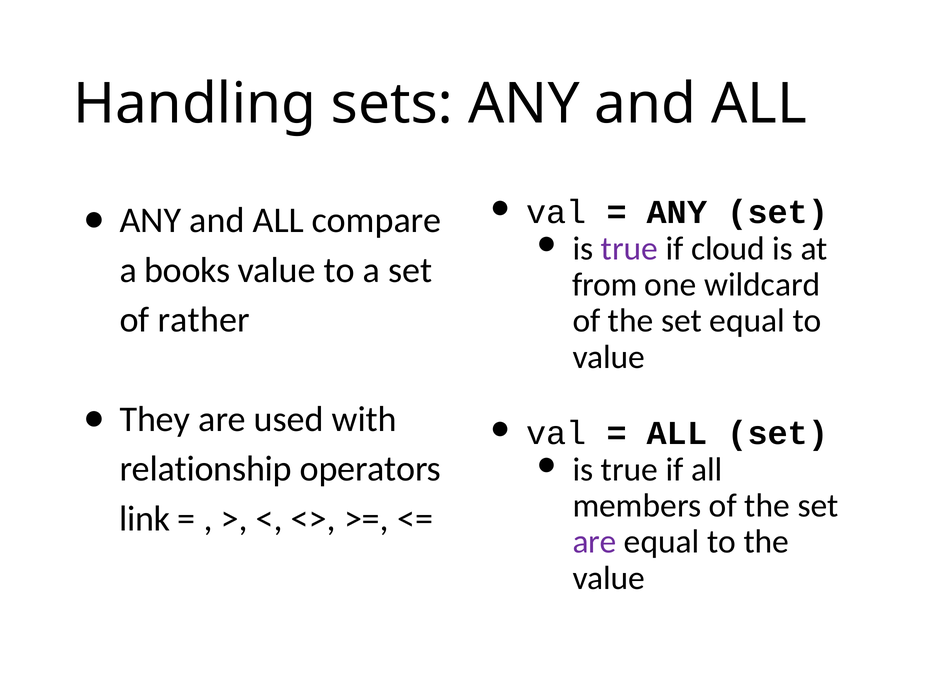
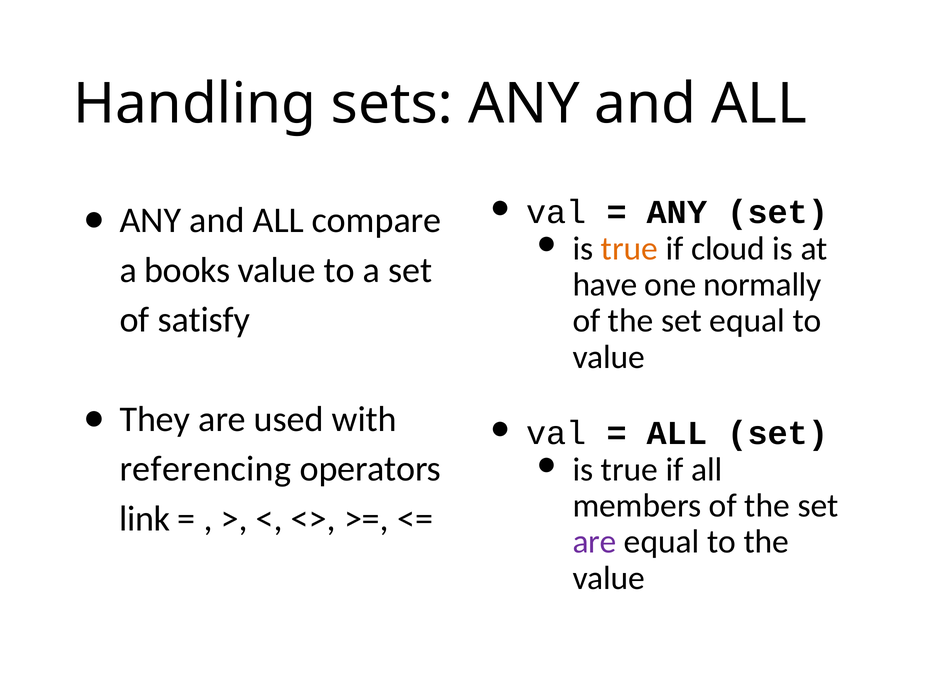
true colour: purple -> orange (629, 249)
from: from -> have (605, 285)
wildcard: wildcard -> normally (762, 285)
rather: rather -> satisfy (204, 320)
relationship: relationship -> referencing (205, 469)
